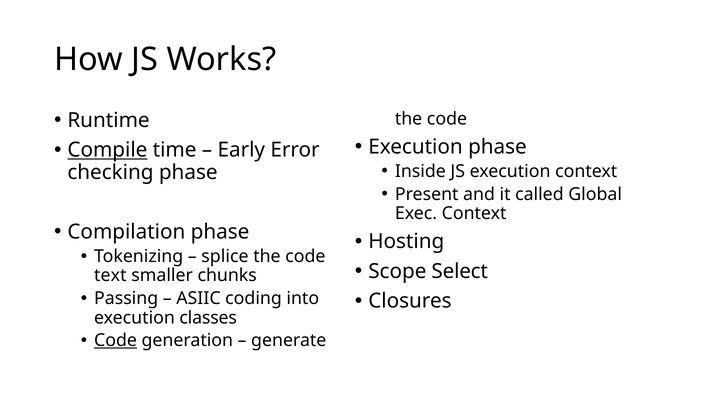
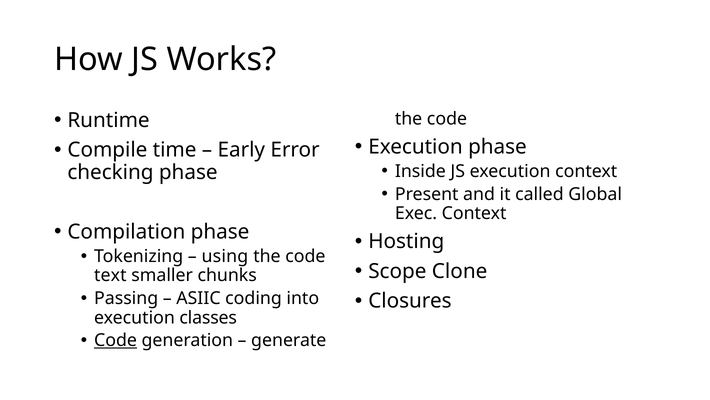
Compile underline: present -> none (107, 150)
splice: splice -> using (225, 256)
Select: Select -> Clone (460, 271)
